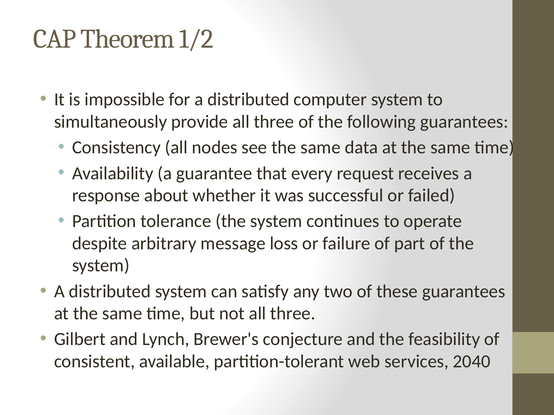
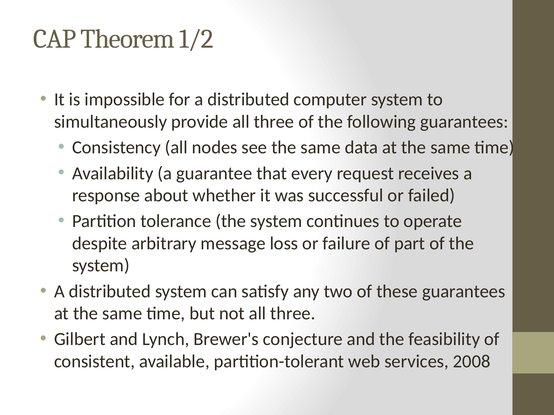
2040: 2040 -> 2008 (472, 362)
